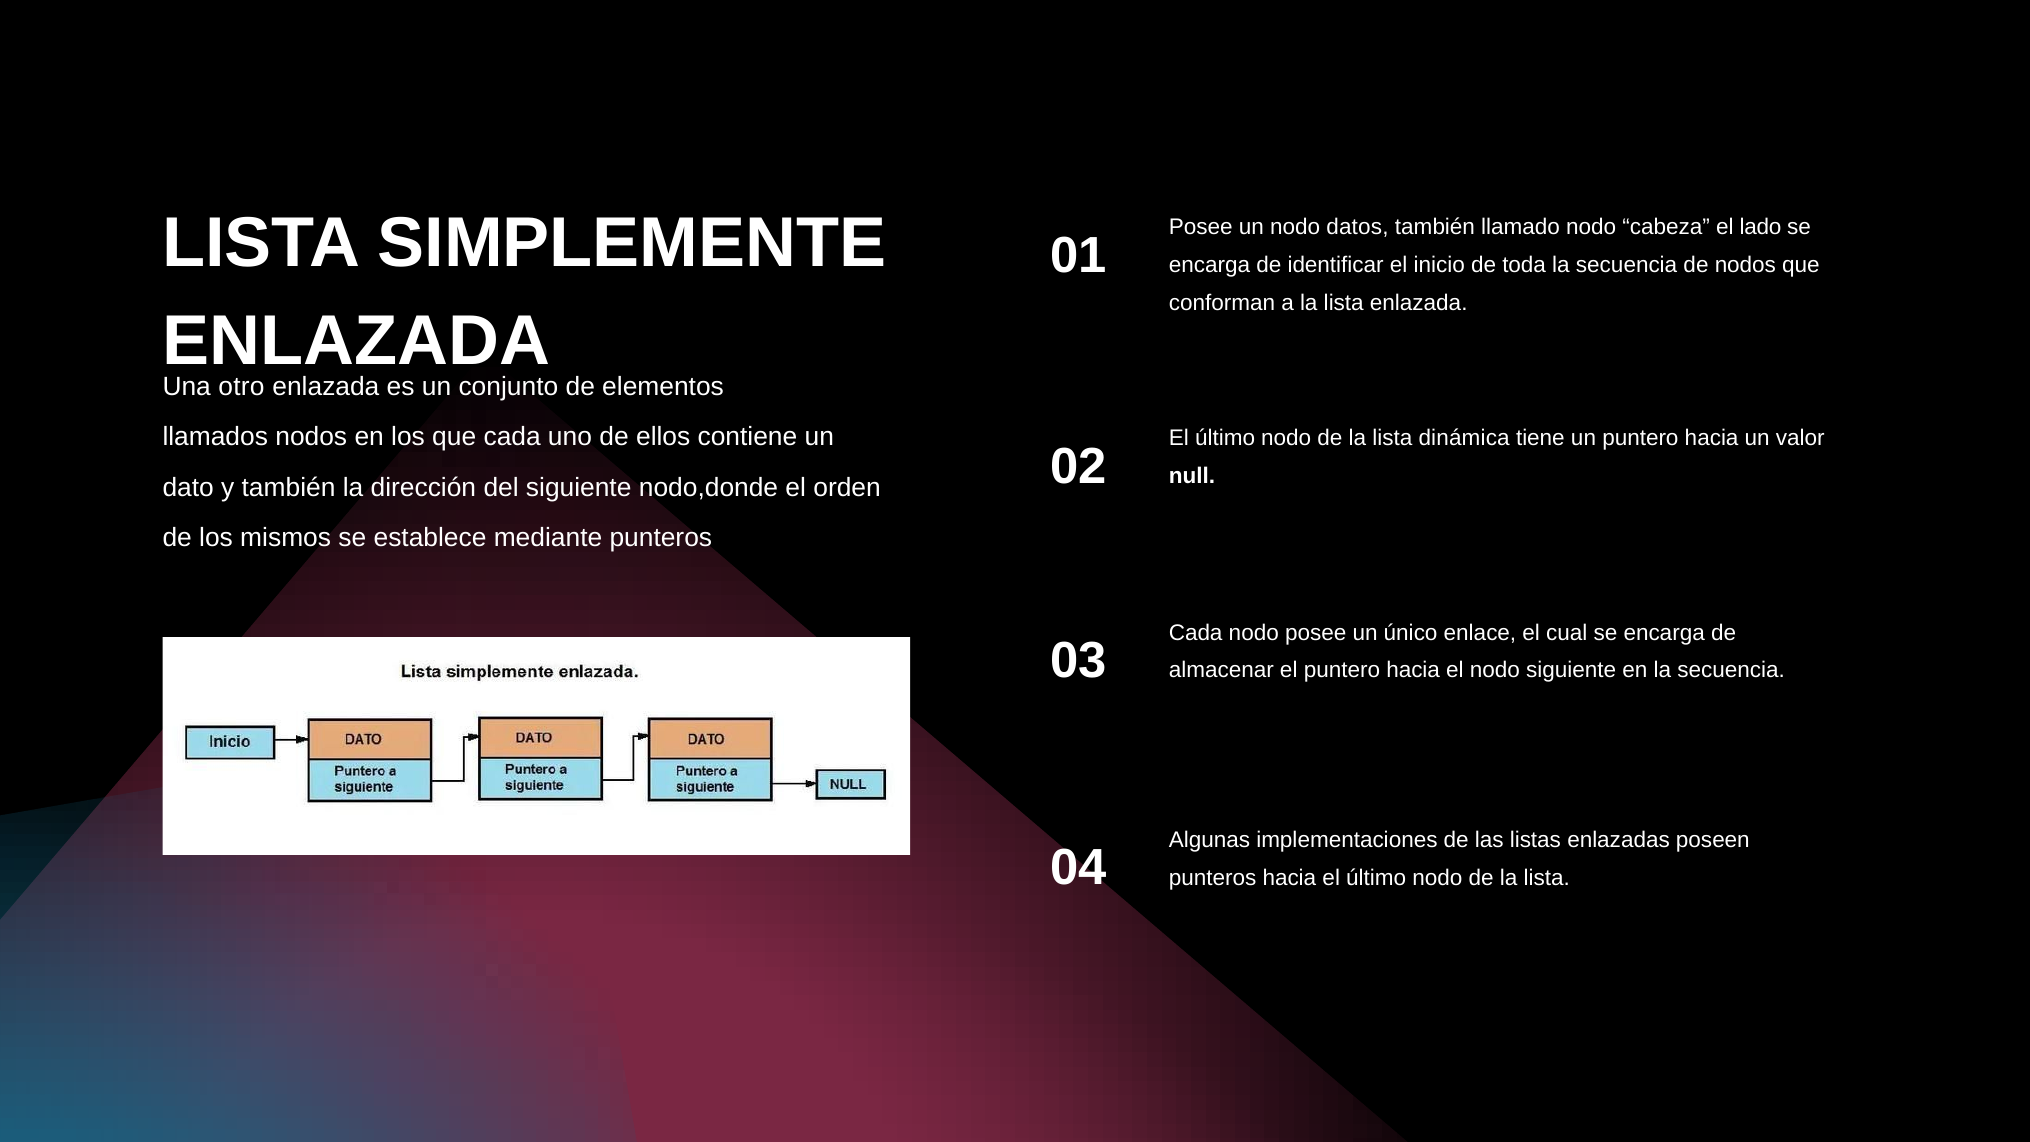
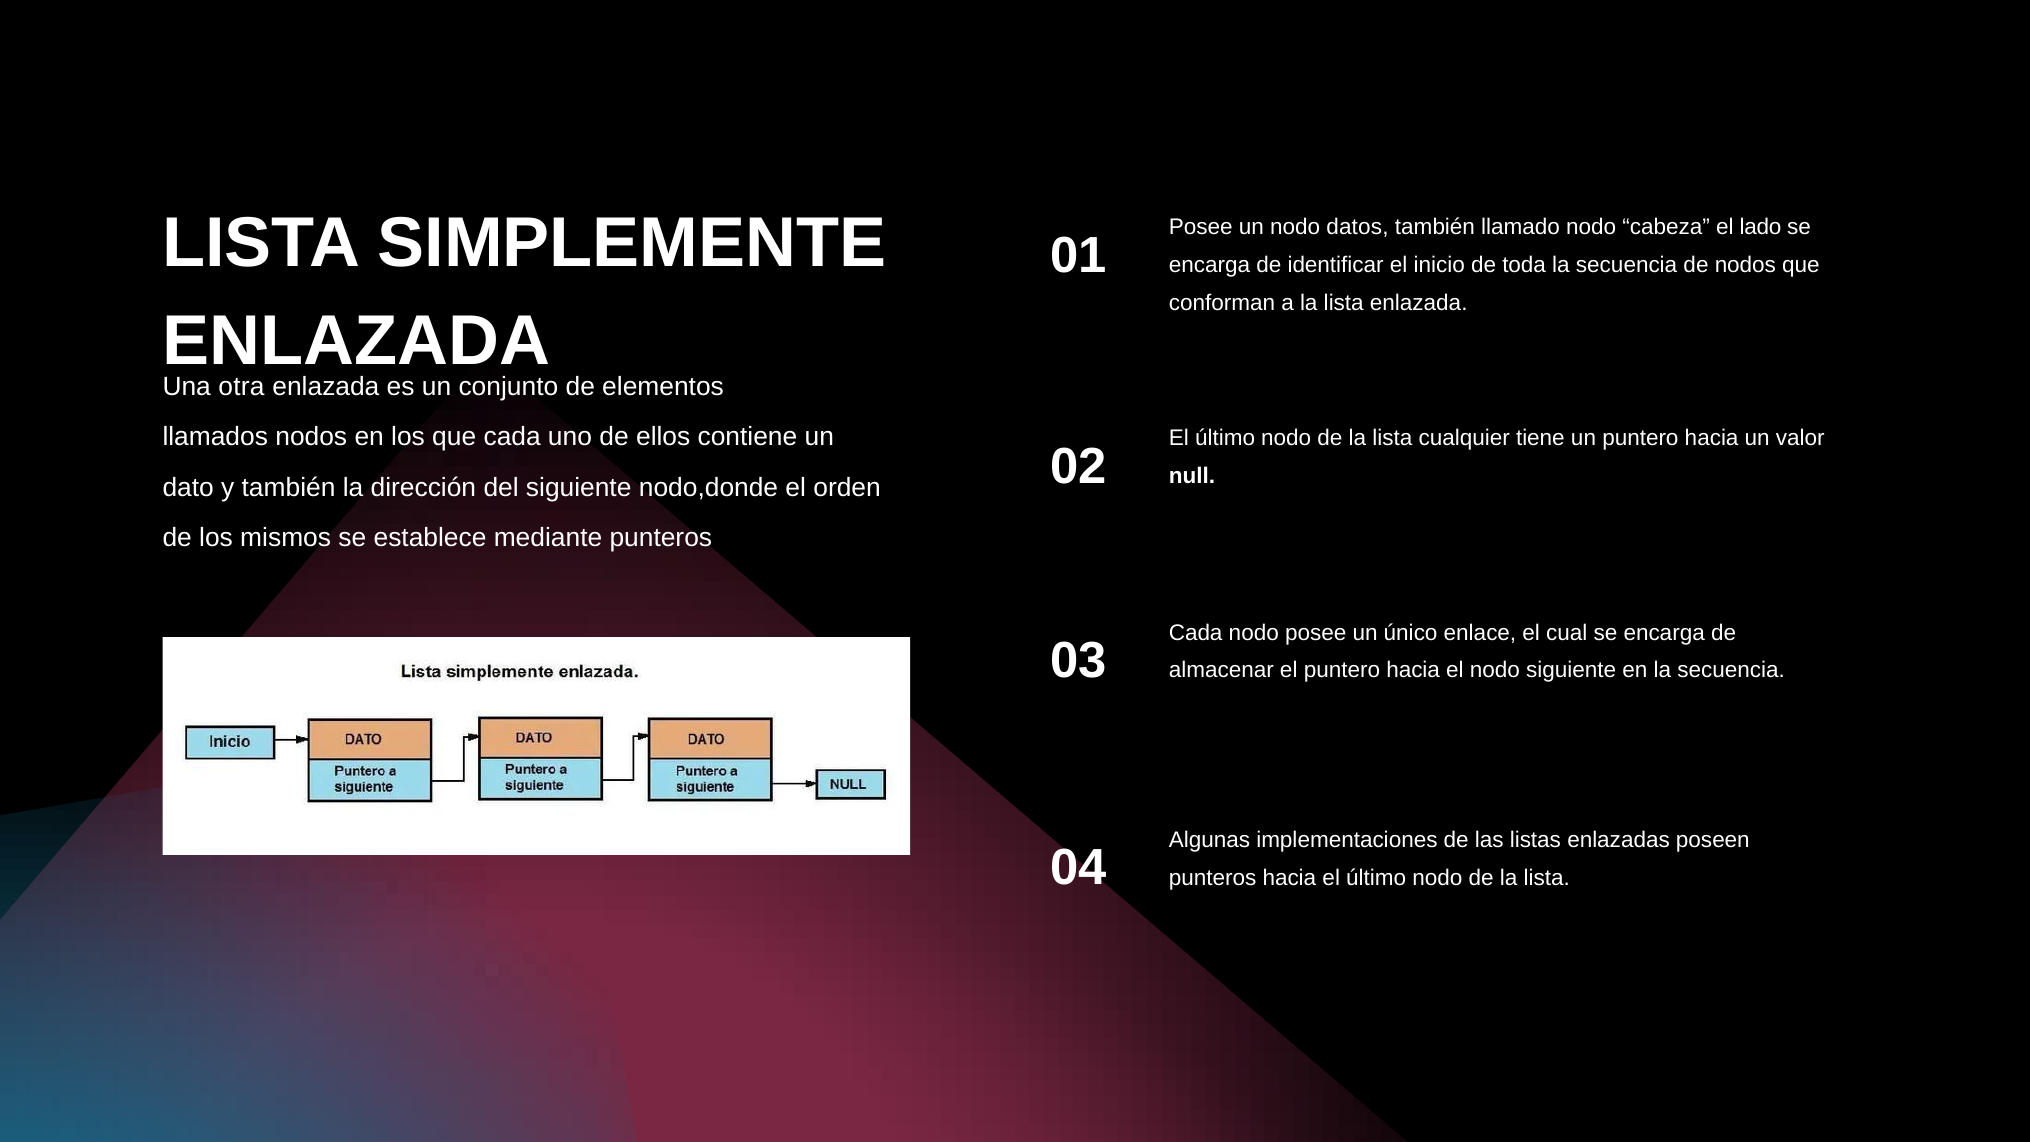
otro: otro -> otra (242, 387)
dinámica: dinámica -> cualquier (1464, 438)
